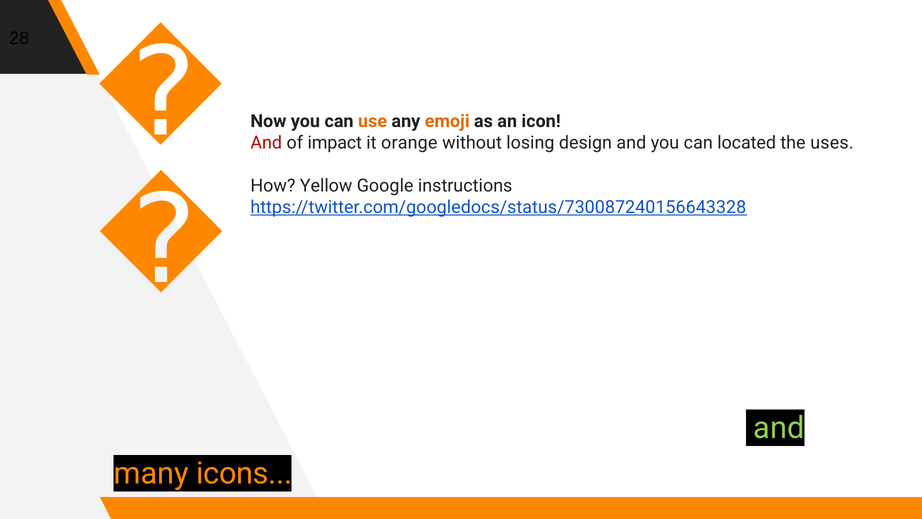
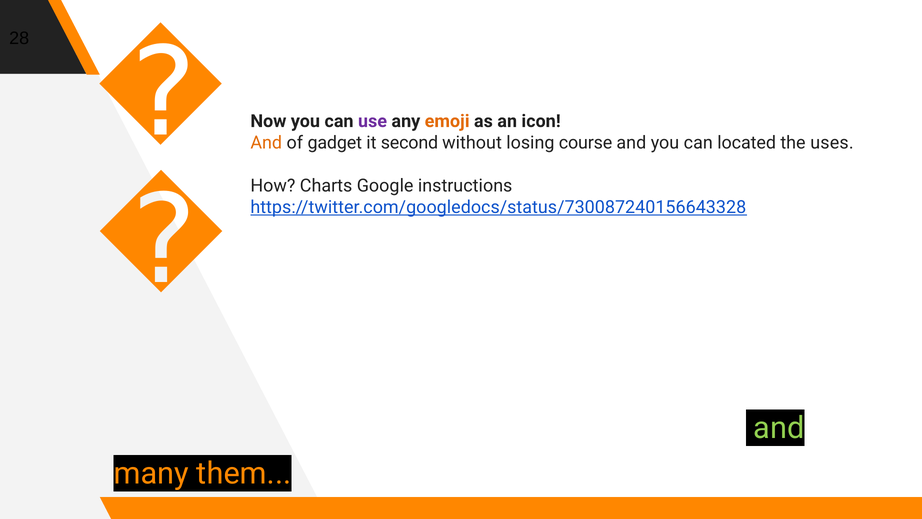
use colour: orange -> purple (372, 121)
And colour: red -> orange (266, 143)
impact: impact -> gadget (335, 143)
orange: orange -> second (409, 143)
design: design -> course (586, 143)
Yellow: Yellow -> Charts (326, 186)
icons: icons -> them (244, 473)
